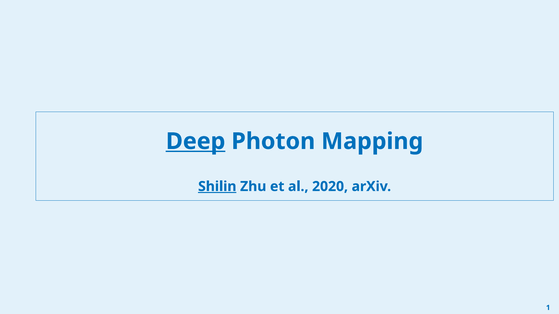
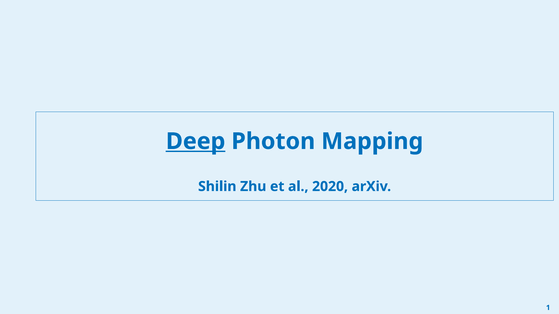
Shilin underline: present -> none (217, 187)
